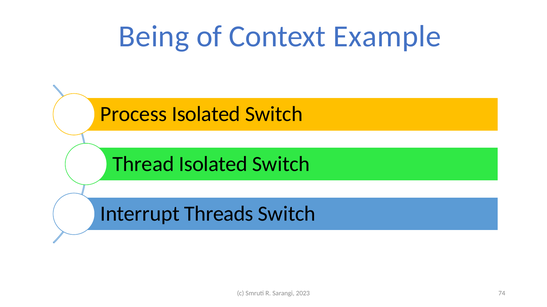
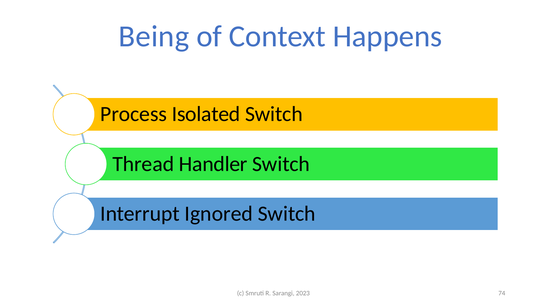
Example: Example -> Happens (387, 36)
Isolated: Isolated -> Handler (213, 164)
Threads: Threads -> Ignored (219, 214)
